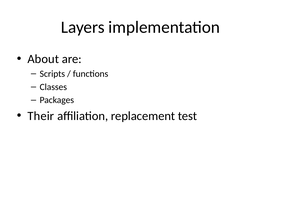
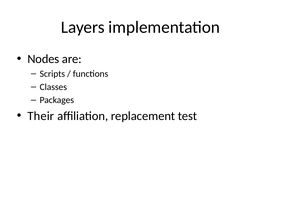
About: About -> Nodes (43, 59)
